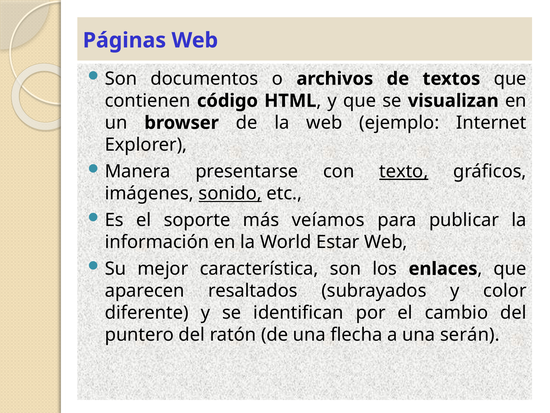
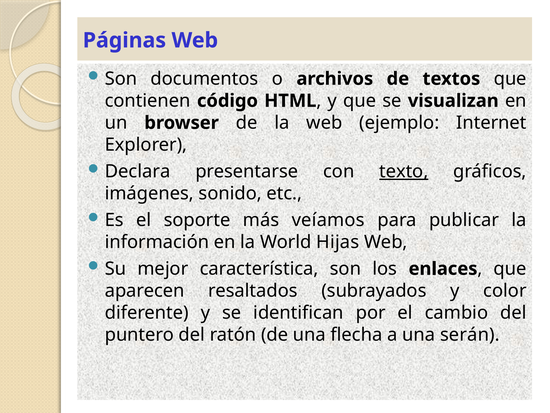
Manera: Manera -> Declara (138, 171)
sonido underline: present -> none (230, 193)
Estar: Estar -> Hijas (338, 242)
